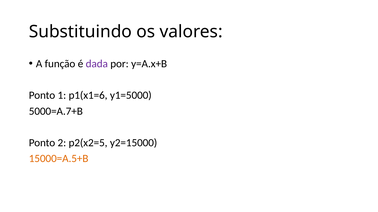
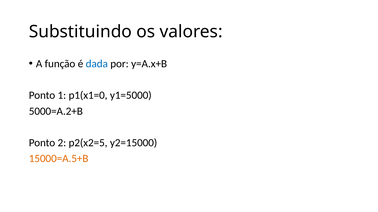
dada colour: purple -> blue (97, 64)
p1(x1=6: p1(x1=6 -> p1(x1=0 (88, 96)
5000=A.7+B: 5000=A.7+B -> 5000=A.2+B (56, 111)
